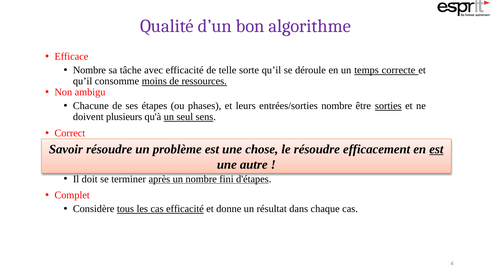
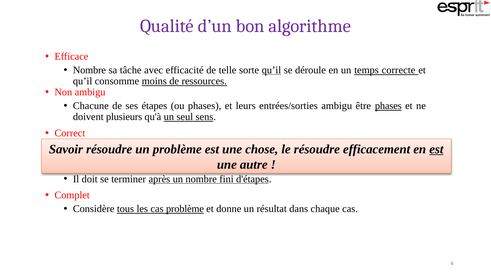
qu’il underline: none -> present (271, 70)
entrées/sorties nombre: nombre -> ambigu (337, 106)
être sorties: sorties -> phases (388, 106)
cas efficacité: efficacité -> problème (185, 209)
